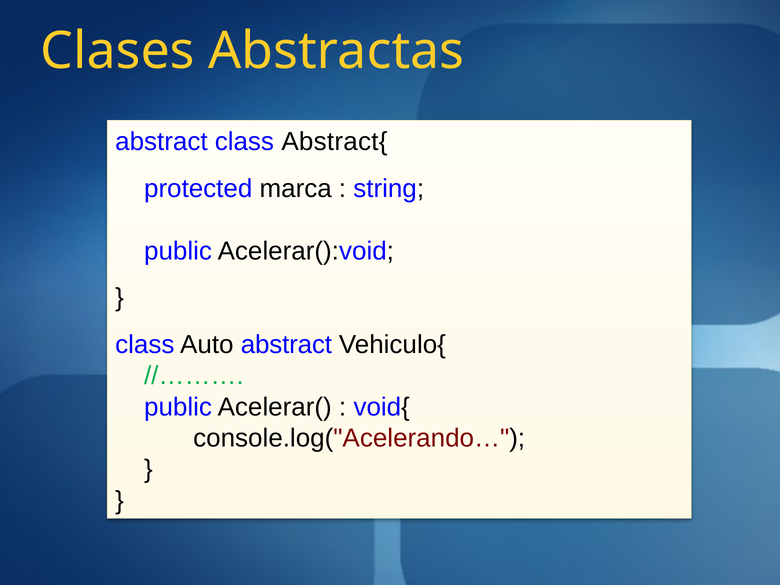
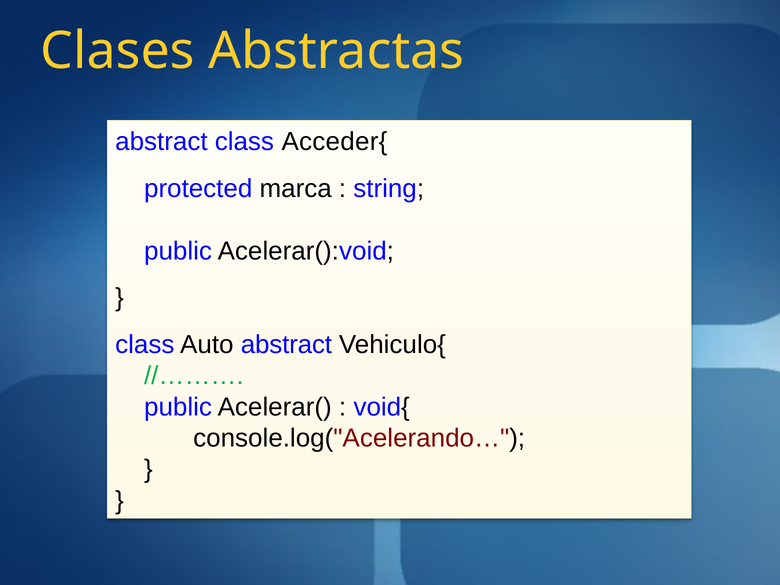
Abstract{: Abstract{ -> Acceder{ (334, 142)
